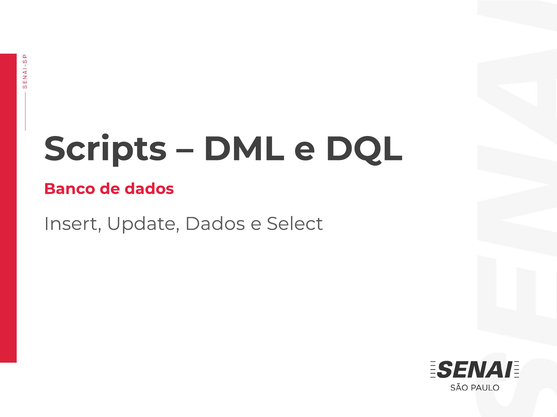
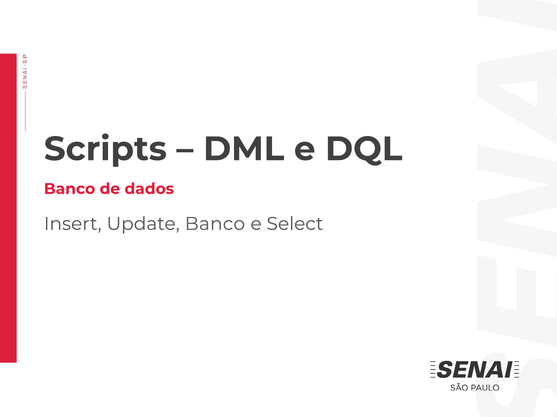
Update Dados: Dados -> Banco (215, 224)
